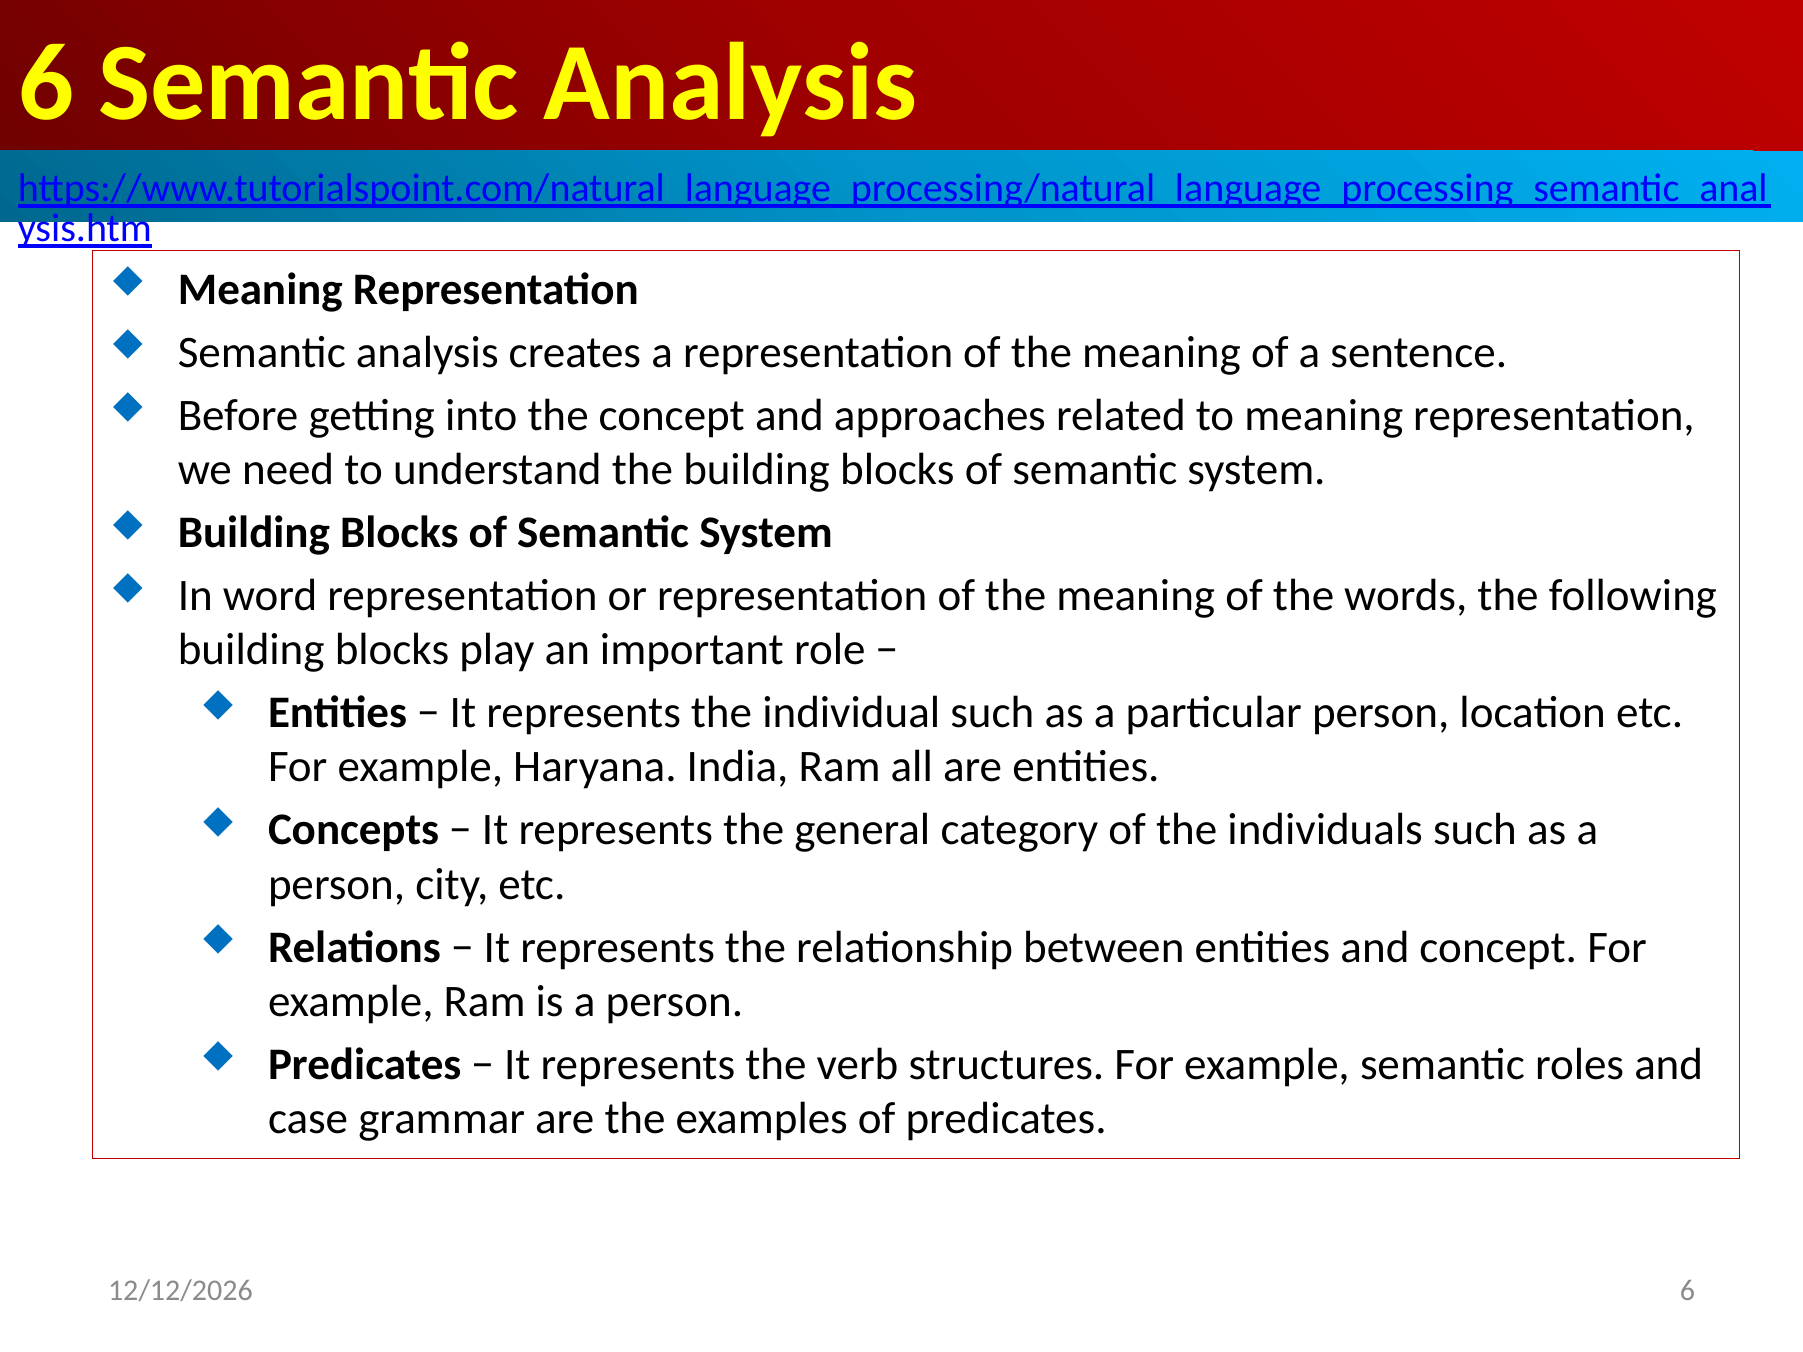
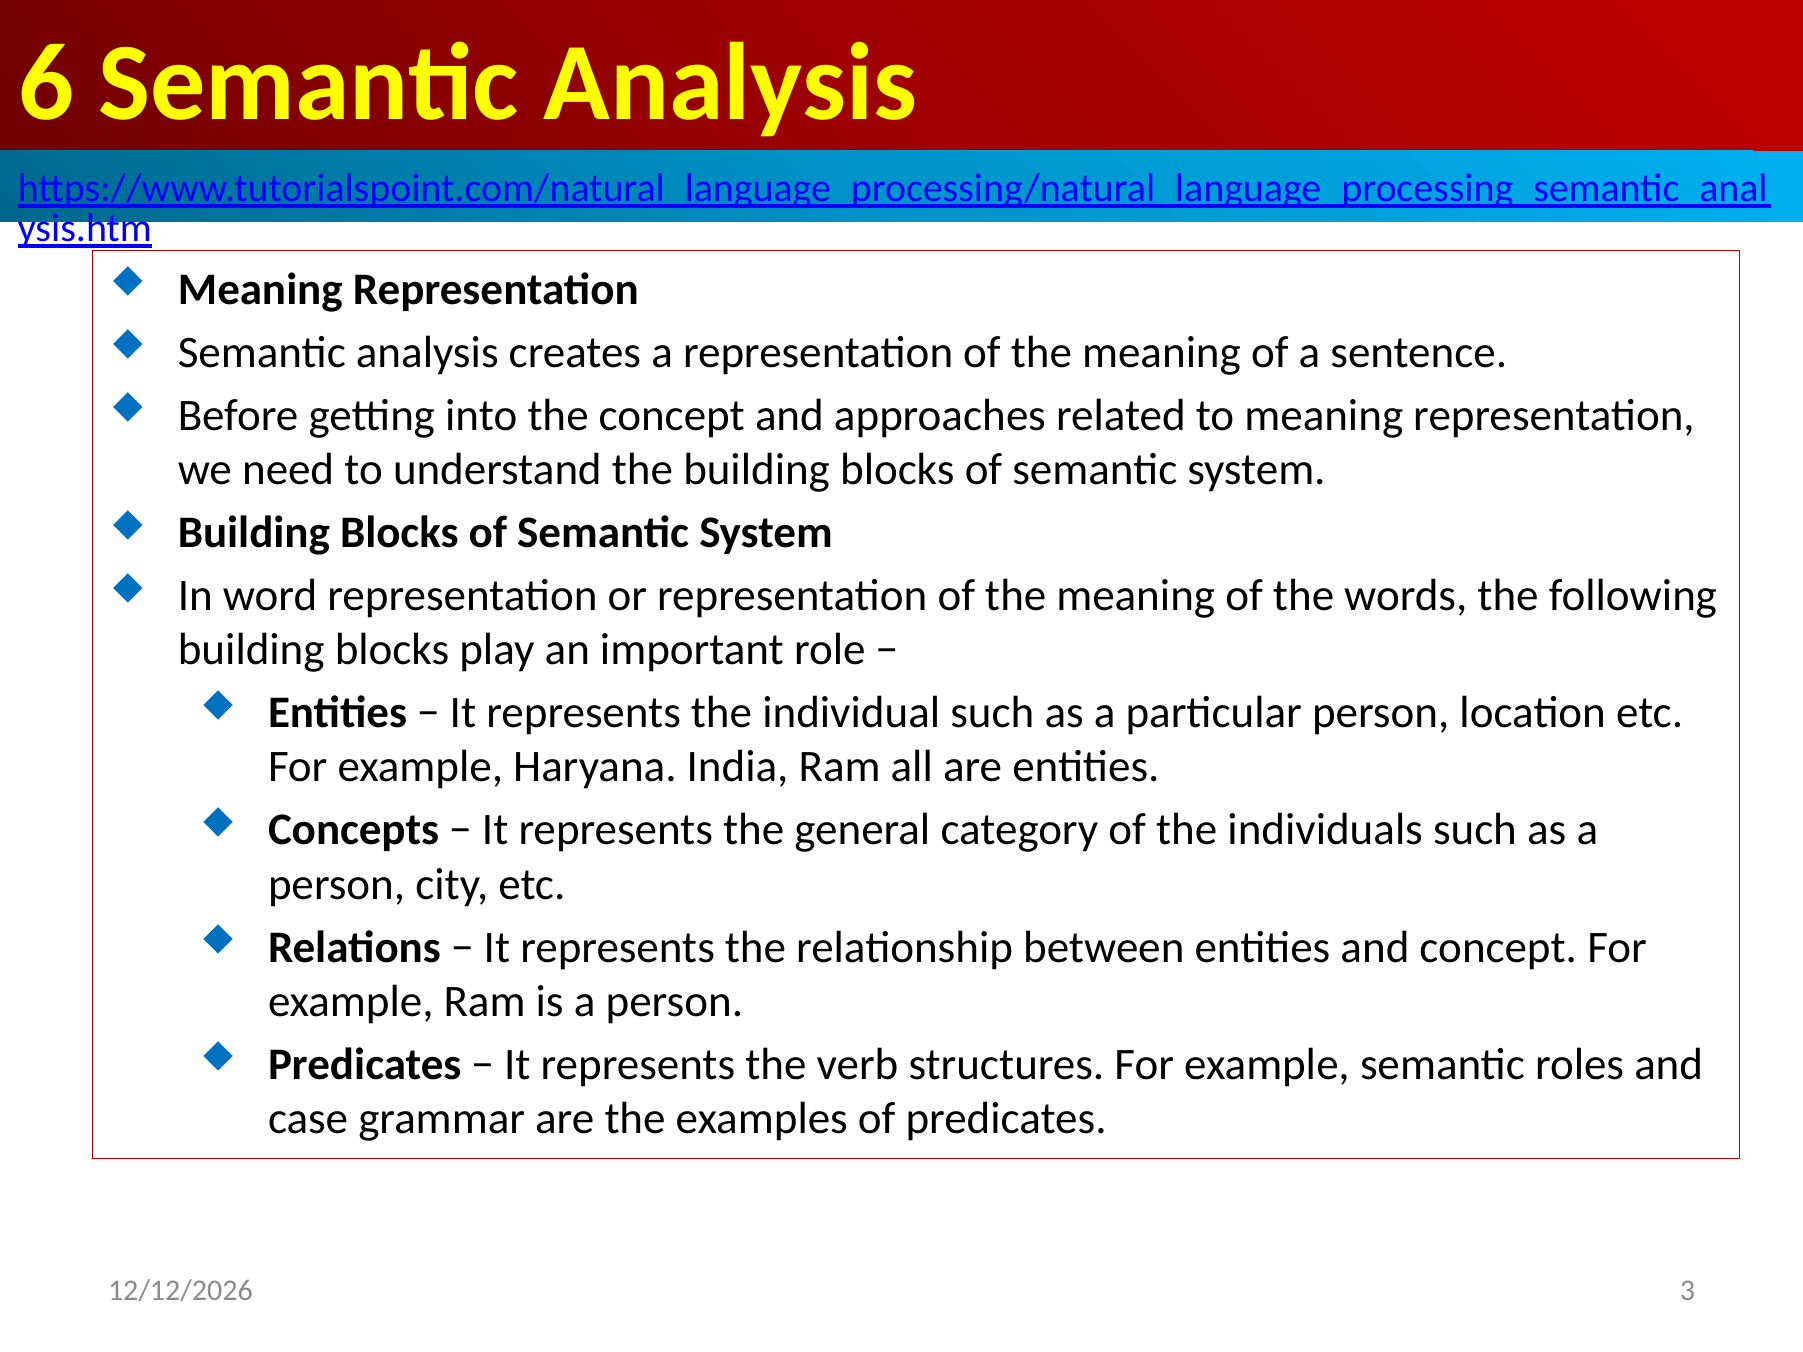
6: 6 -> 3 (1687, 1291)
